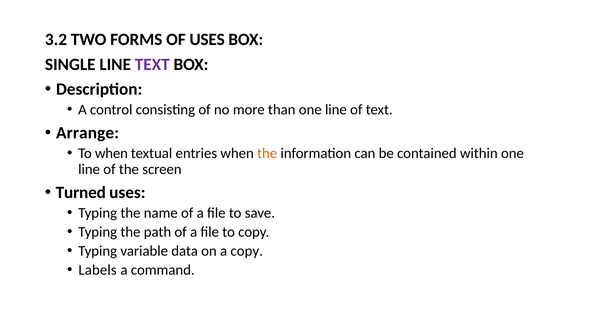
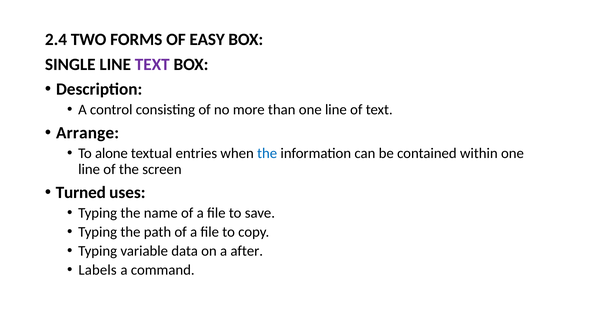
3.2: 3.2 -> 2.4 (56, 40)
OF USES: USES -> EASY (207, 40)
To when: when -> alone (111, 153)
the colour: orange -> blue (267, 153)
a copy: copy -> after (247, 251)
